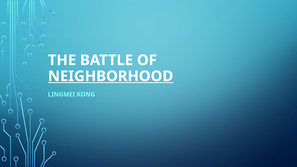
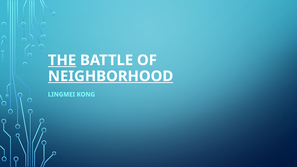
THE underline: none -> present (62, 60)
